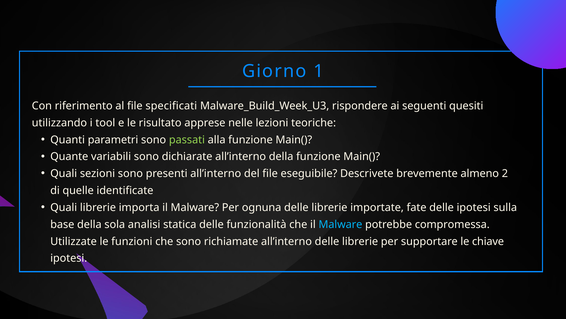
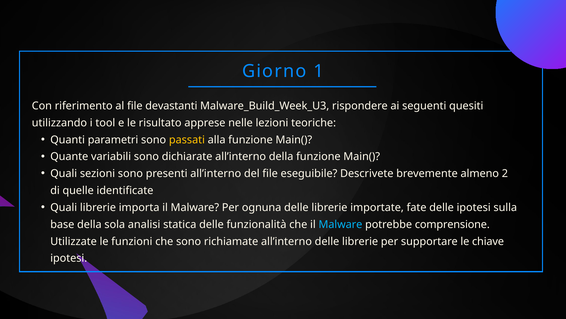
specificati: specificati -> devastanti (171, 106)
passati colour: light green -> yellow (187, 139)
compromessa: compromessa -> comprensione (452, 224)
